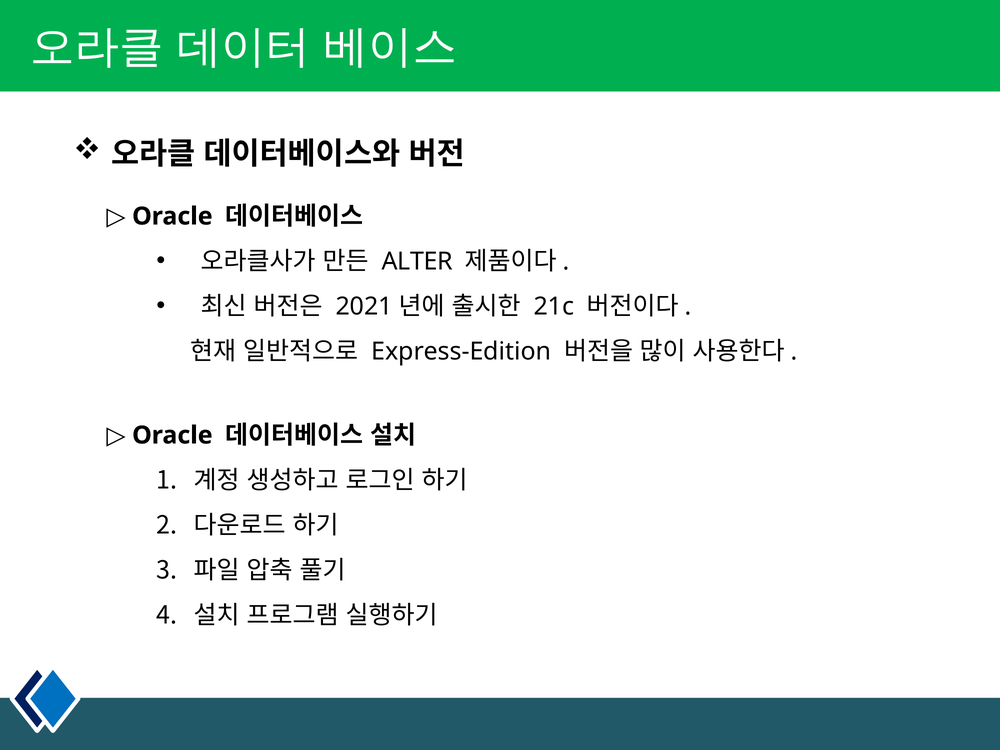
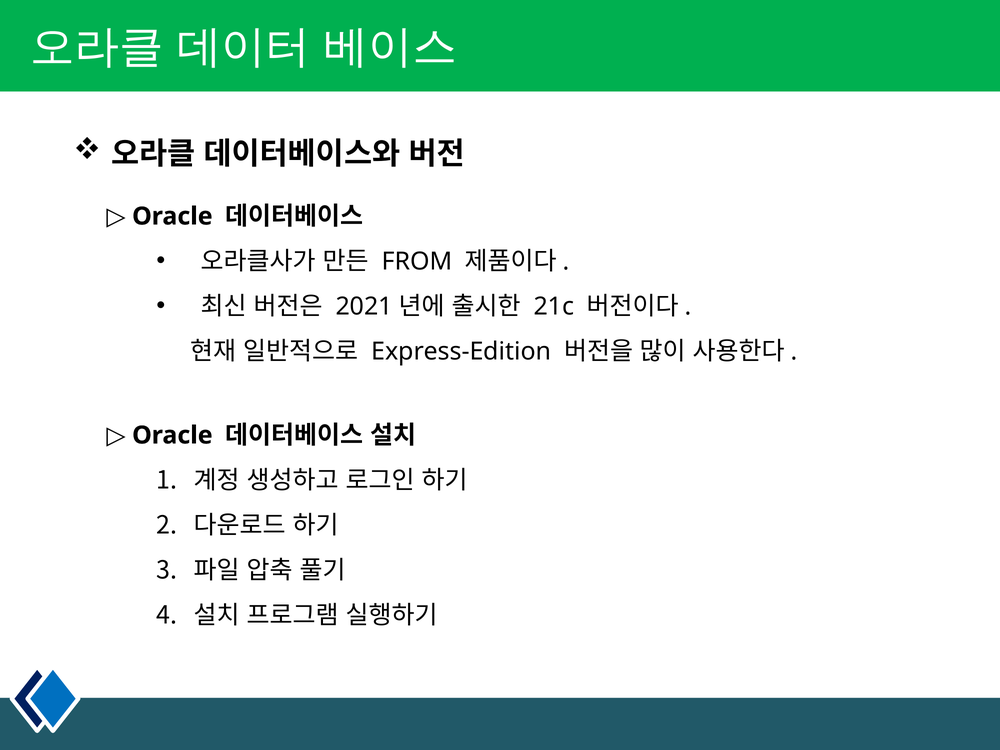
ALTER: ALTER -> FROM (417, 261)
